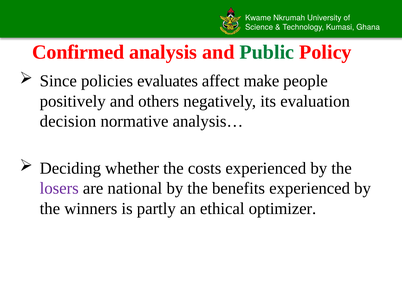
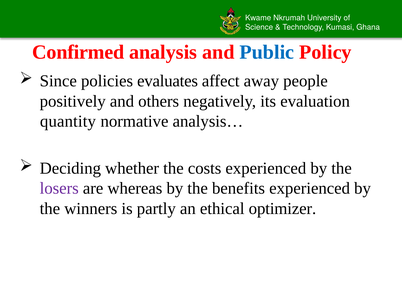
Public colour: green -> blue (267, 52)
make: make -> away (261, 81)
decision: decision -> quantity (68, 121)
national: national -> whereas (135, 188)
